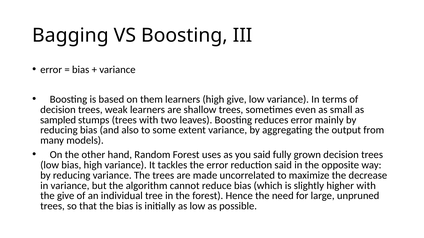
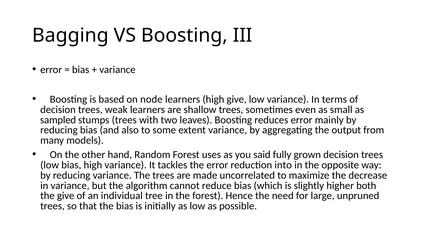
them: them -> node (151, 99)
reduction said: said -> into (283, 165)
higher with: with -> both (366, 186)
